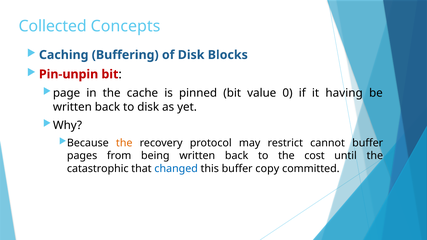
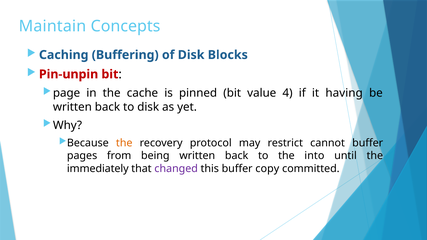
Collected: Collected -> Maintain (52, 26)
0: 0 -> 4 (288, 93)
cost: cost -> into (314, 156)
catastrophic: catastrophic -> immediately (98, 169)
changed colour: blue -> purple (176, 169)
